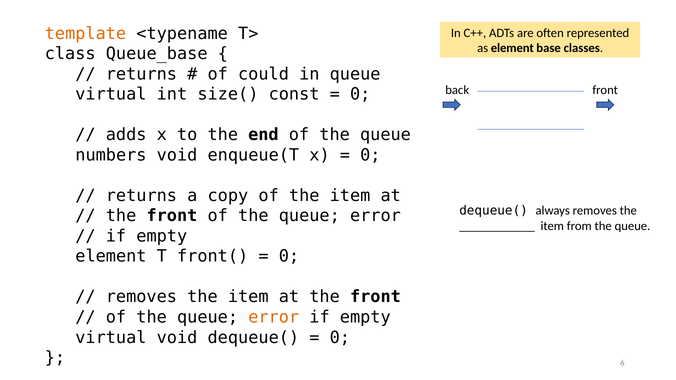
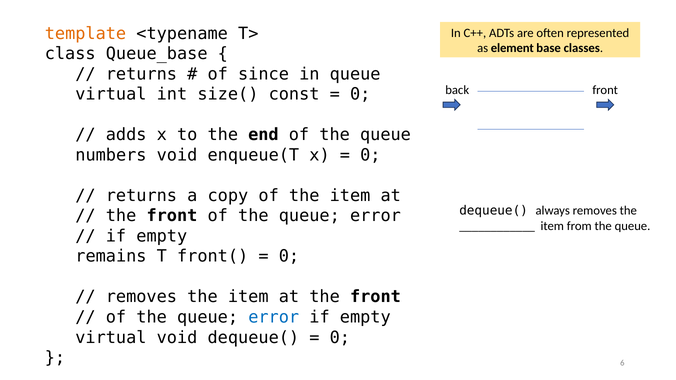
could: could -> since (264, 74)
element: element -> remains (111, 257)
error colour: orange -> blue (274, 317)
